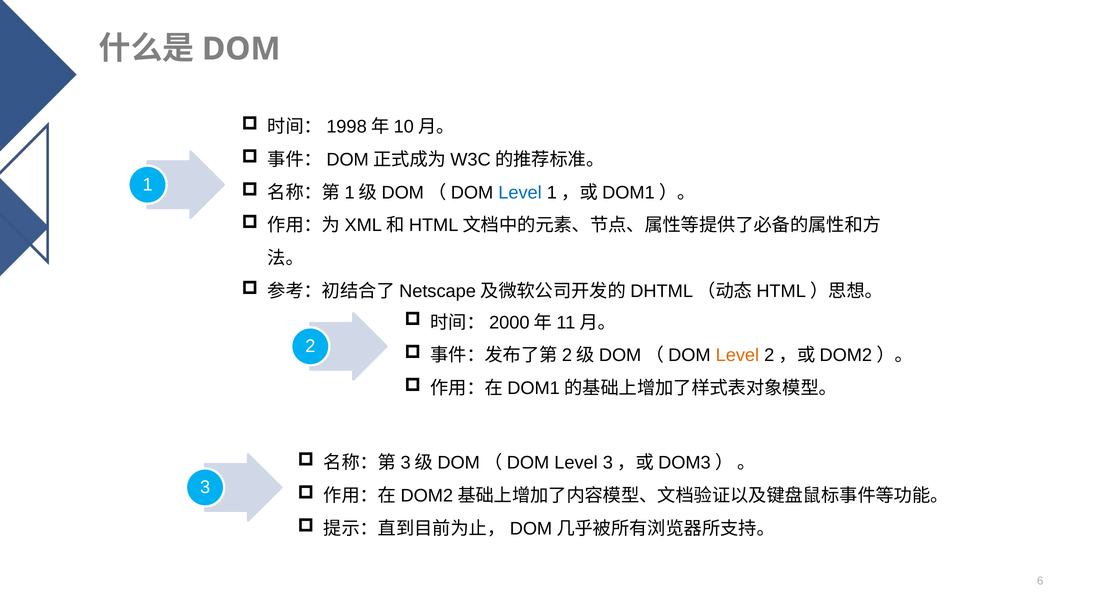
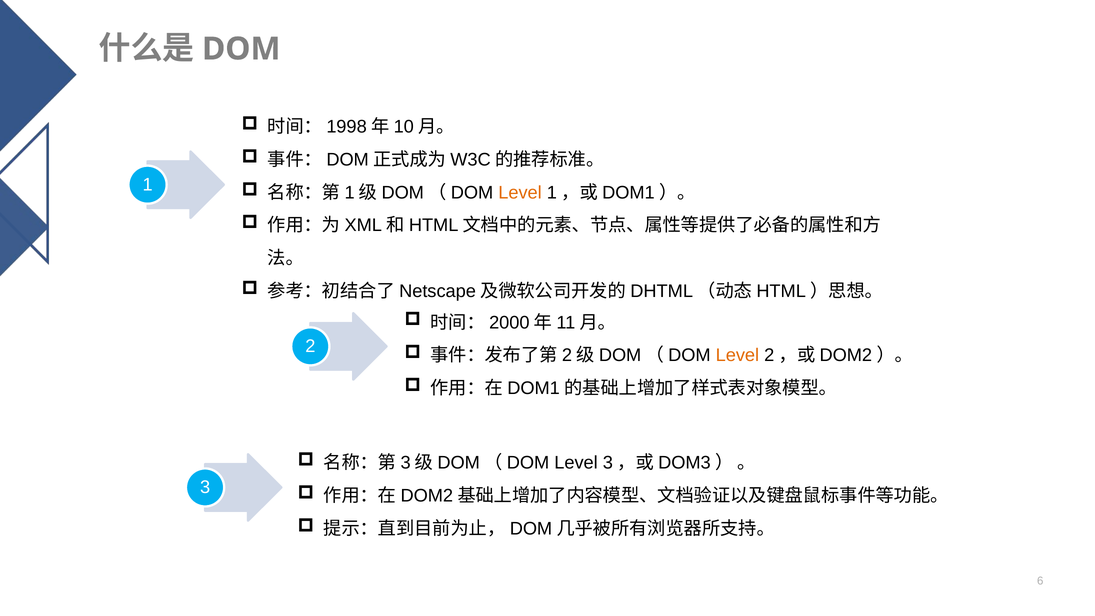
Level colour: blue -> orange (520, 193)
